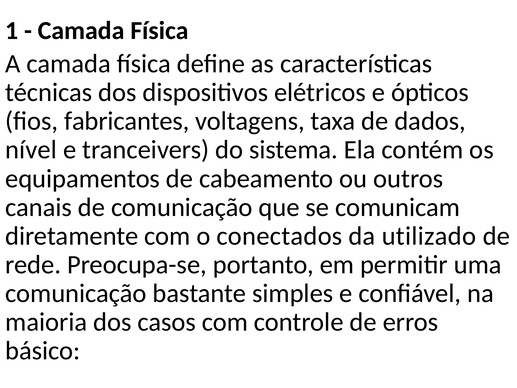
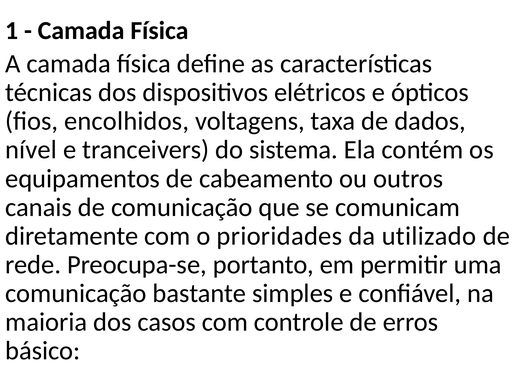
fabricantes: fabricantes -> encolhidos (127, 121)
conectados: conectados -> prioridades (279, 236)
